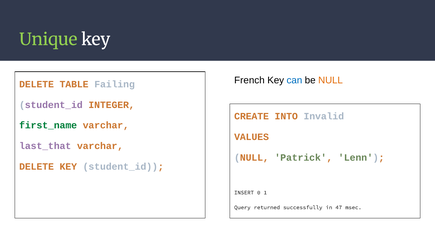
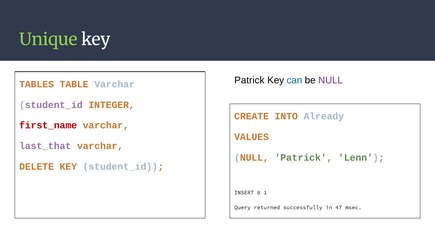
French: French -> Patrick (249, 80)
NULL colour: orange -> purple (331, 80)
DELETE: DELETE -> TABLES (37, 84)
TABLE Failing: Failing -> Varchar (115, 84)
Invalid: Invalid -> Already (324, 116)
first_name colour: green -> red (48, 125)
